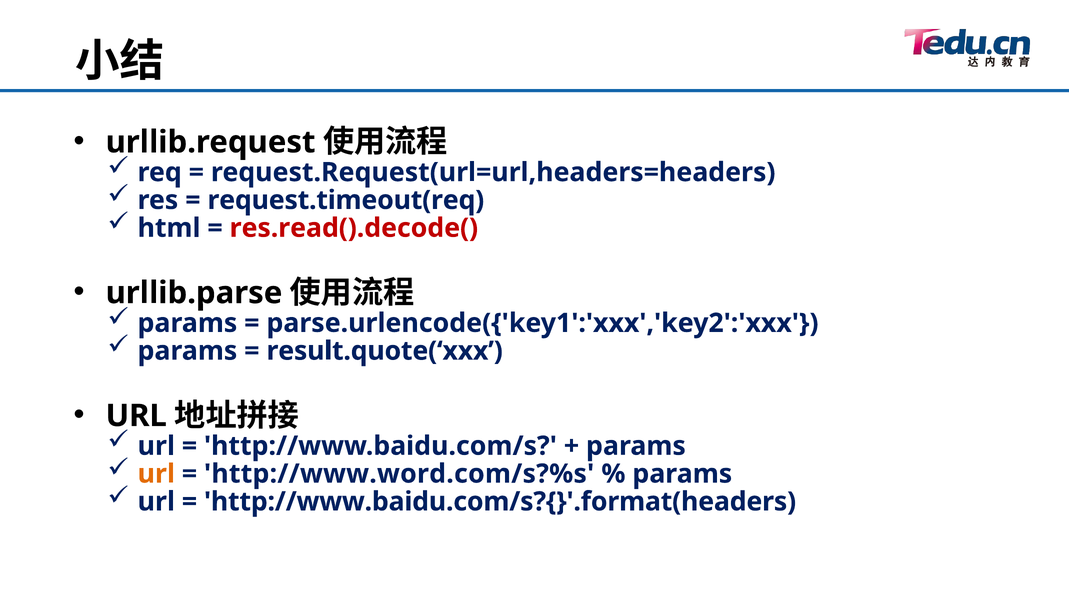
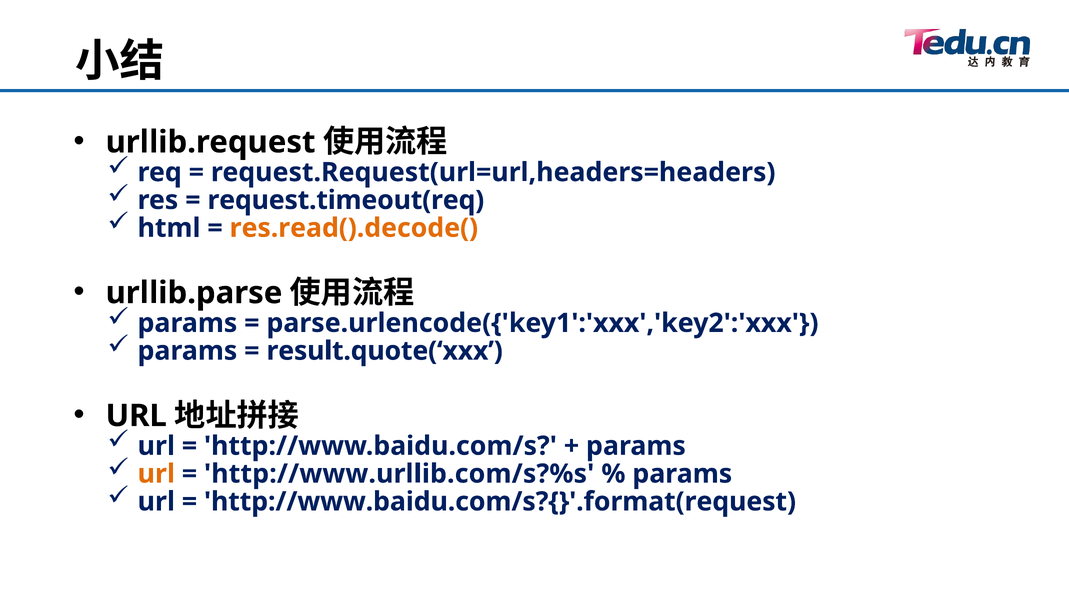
res.read().decode( colour: red -> orange (354, 228)
http://www.word.com/s?%s: http://www.word.com/s?%s -> http://www.urllib.com/s?%s (399, 474)
http://www.baidu.com/s?{}'.format(headers: http://www.baidu.com/s?{}'.format(headers -> http://www.baidu.com/s?{}'.format(request (500, 502)
